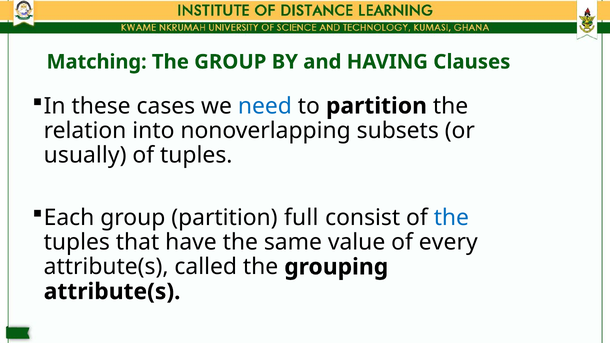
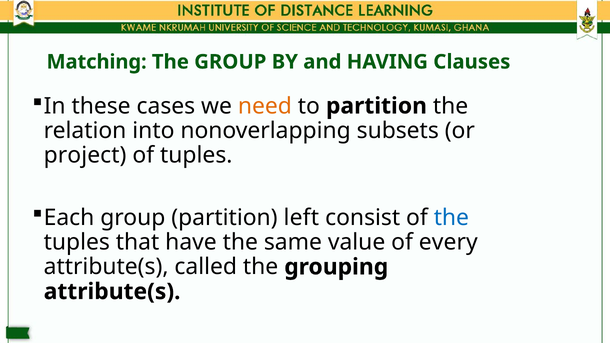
need colour: blue -> orange (265, 106)
usually: usually -> project (85, 155)
full: full -> left (301, 218)
